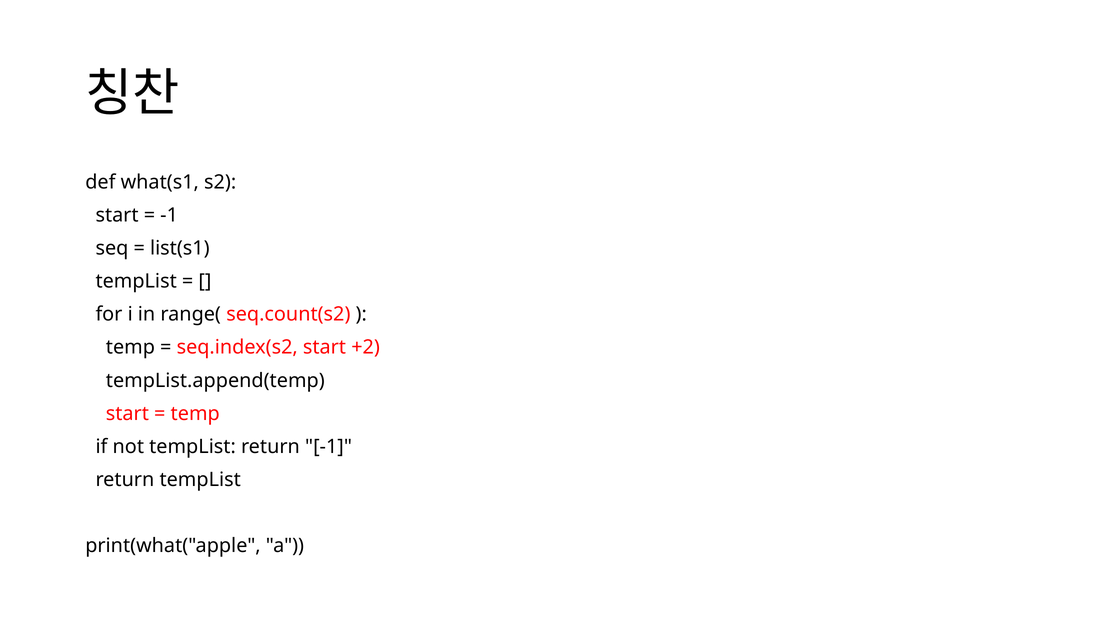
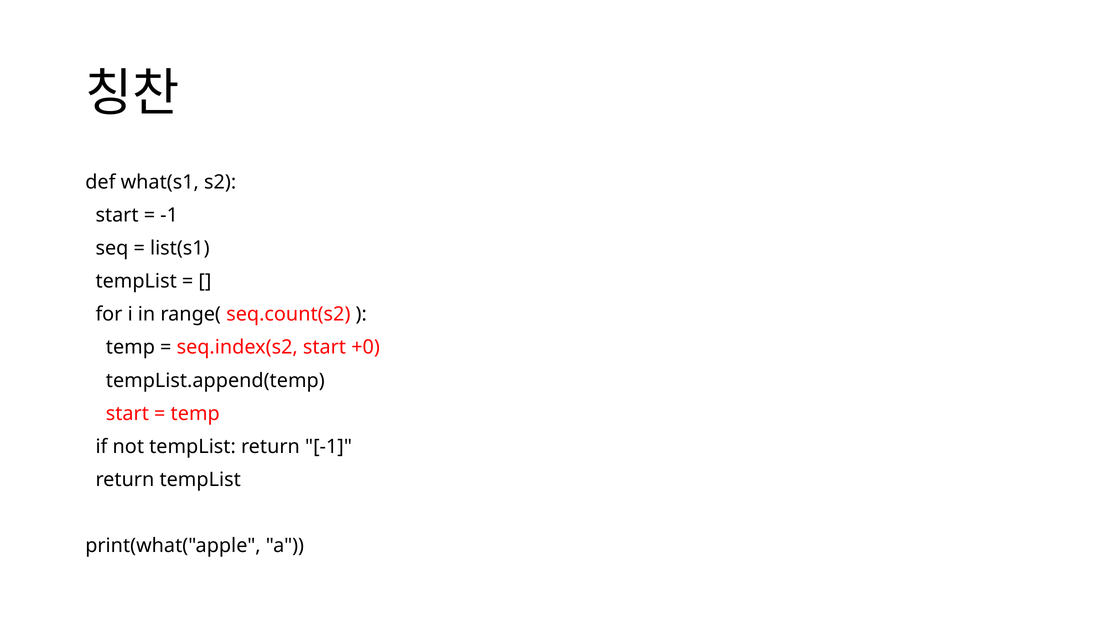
+2: +2 -> +0 (366, 348)
